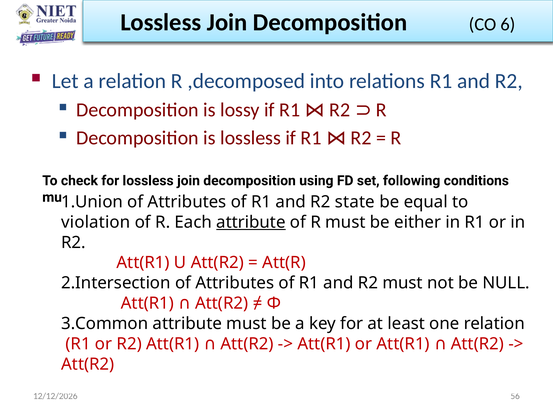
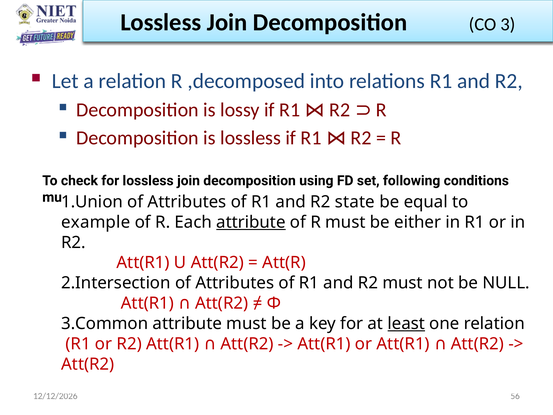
6: 6 -> 3 (508, 24)
violation: violation -> example (96, 222)
least underline: none -> present (406, 323)
